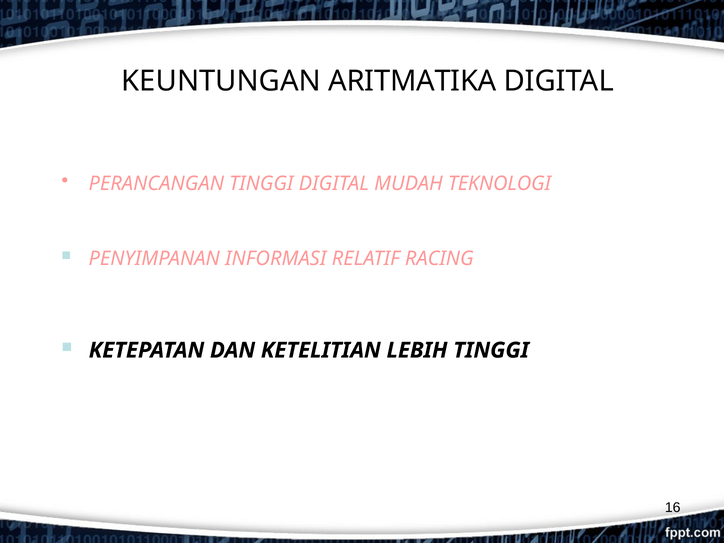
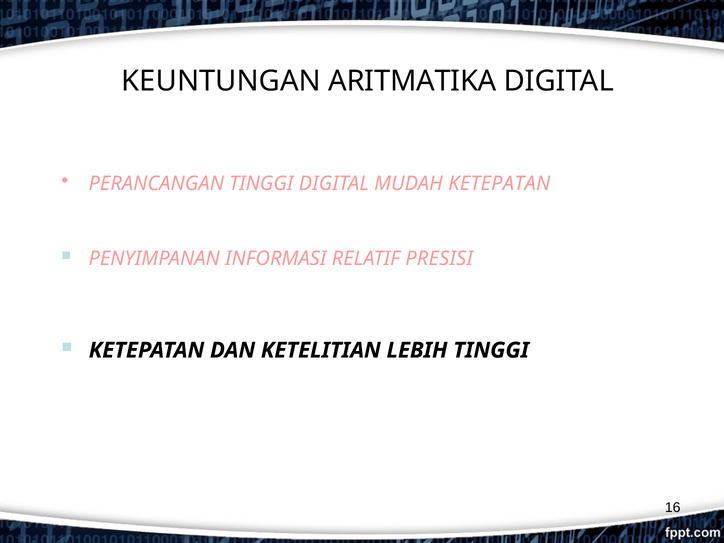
MUDAH TEKNOLOGI: TEKNOLOGI -> KETEPATAN (499, 184)
RACING: RACING -> PRESISI (439, 258)
